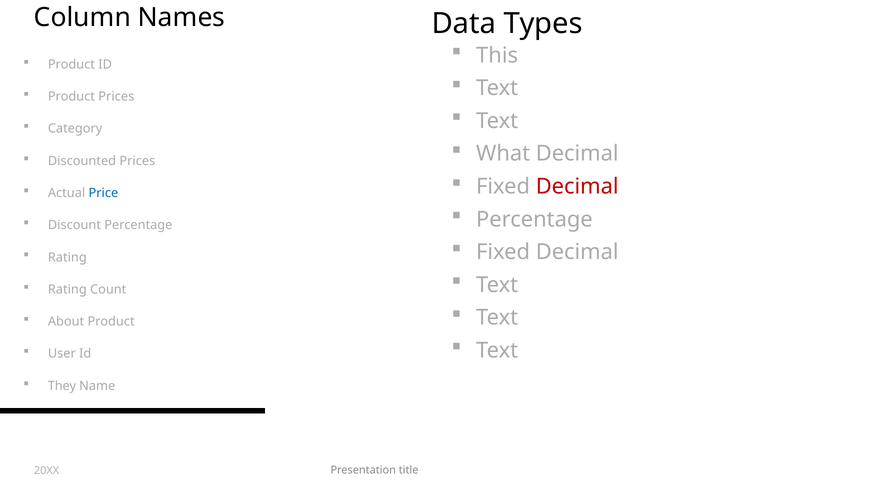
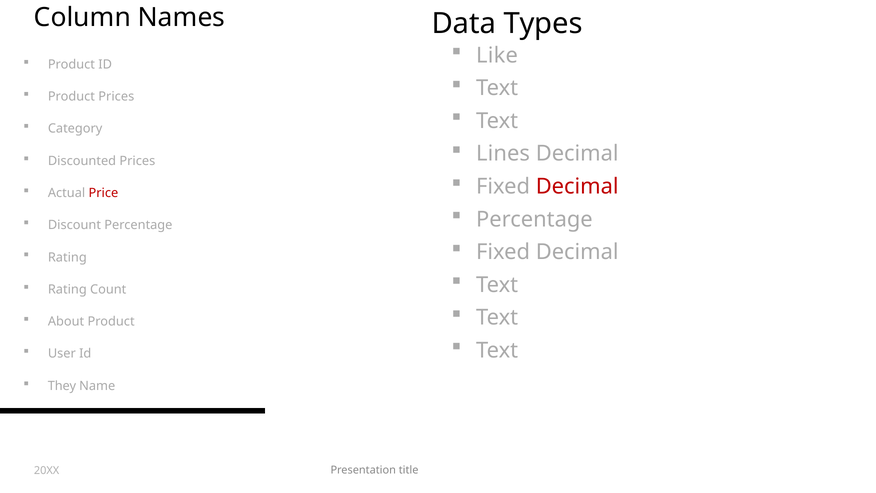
This: This -> Like (497, 55)
What: What -> Lines (503, 154)
Price colour: blue -> red (103, 193)
